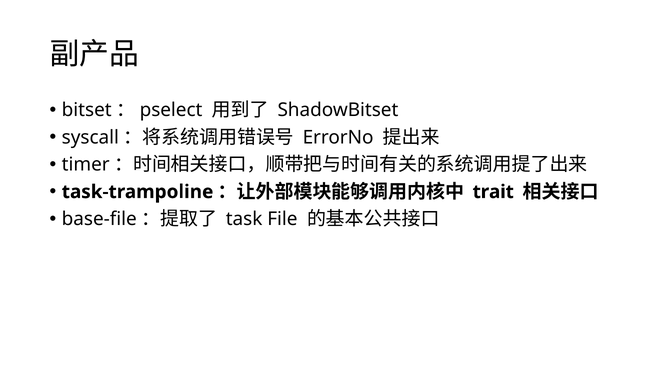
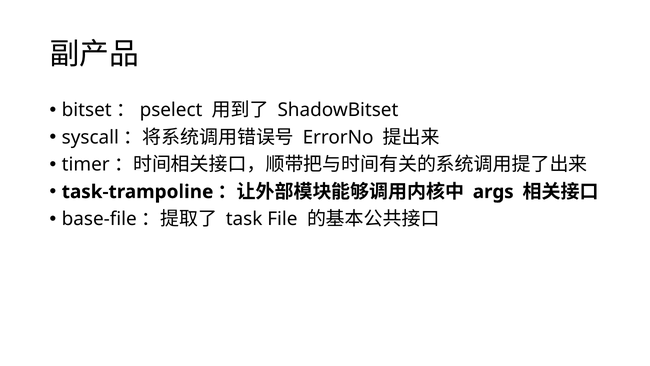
trait: trait -> args (493, 192)
